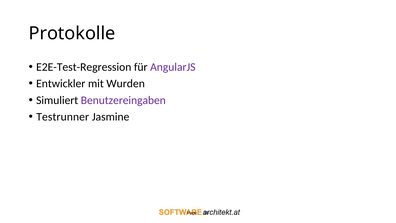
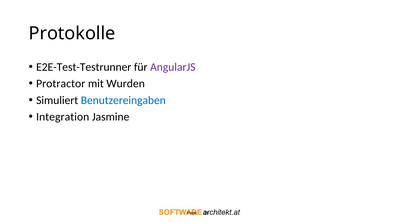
E2E-Test-Regression: E2E-Test-Regression -> E2E-Test-Testrunner (84, 67)
Entwickler: Entwickler -> Protractor (61, 84)
Benutzereingaben colour: purple -> blue (123, 100)
Testrunner: Testrunner -> Integration (63, 117)
